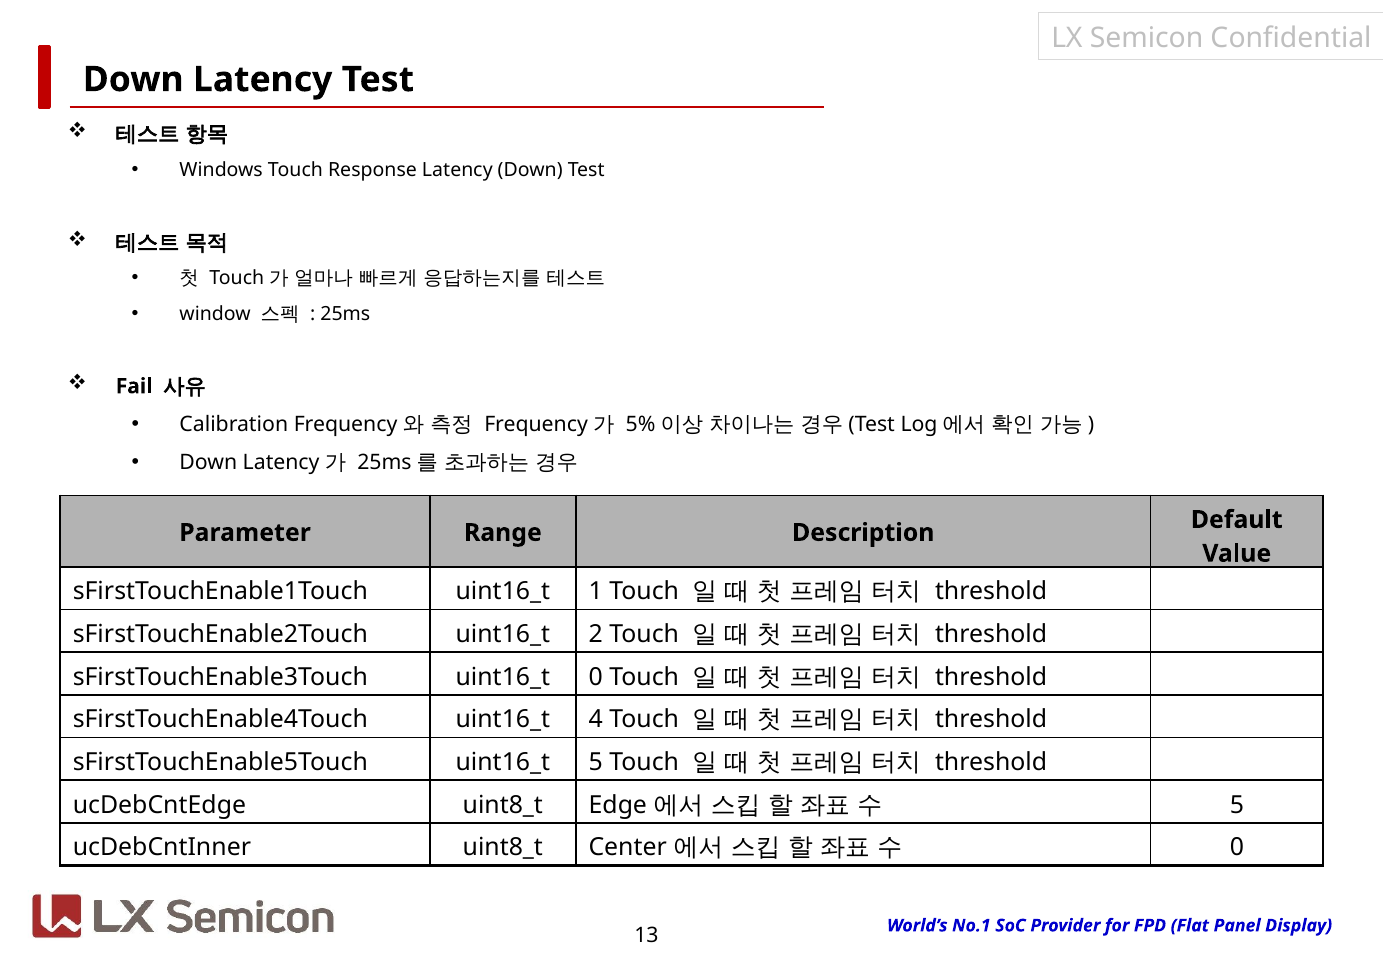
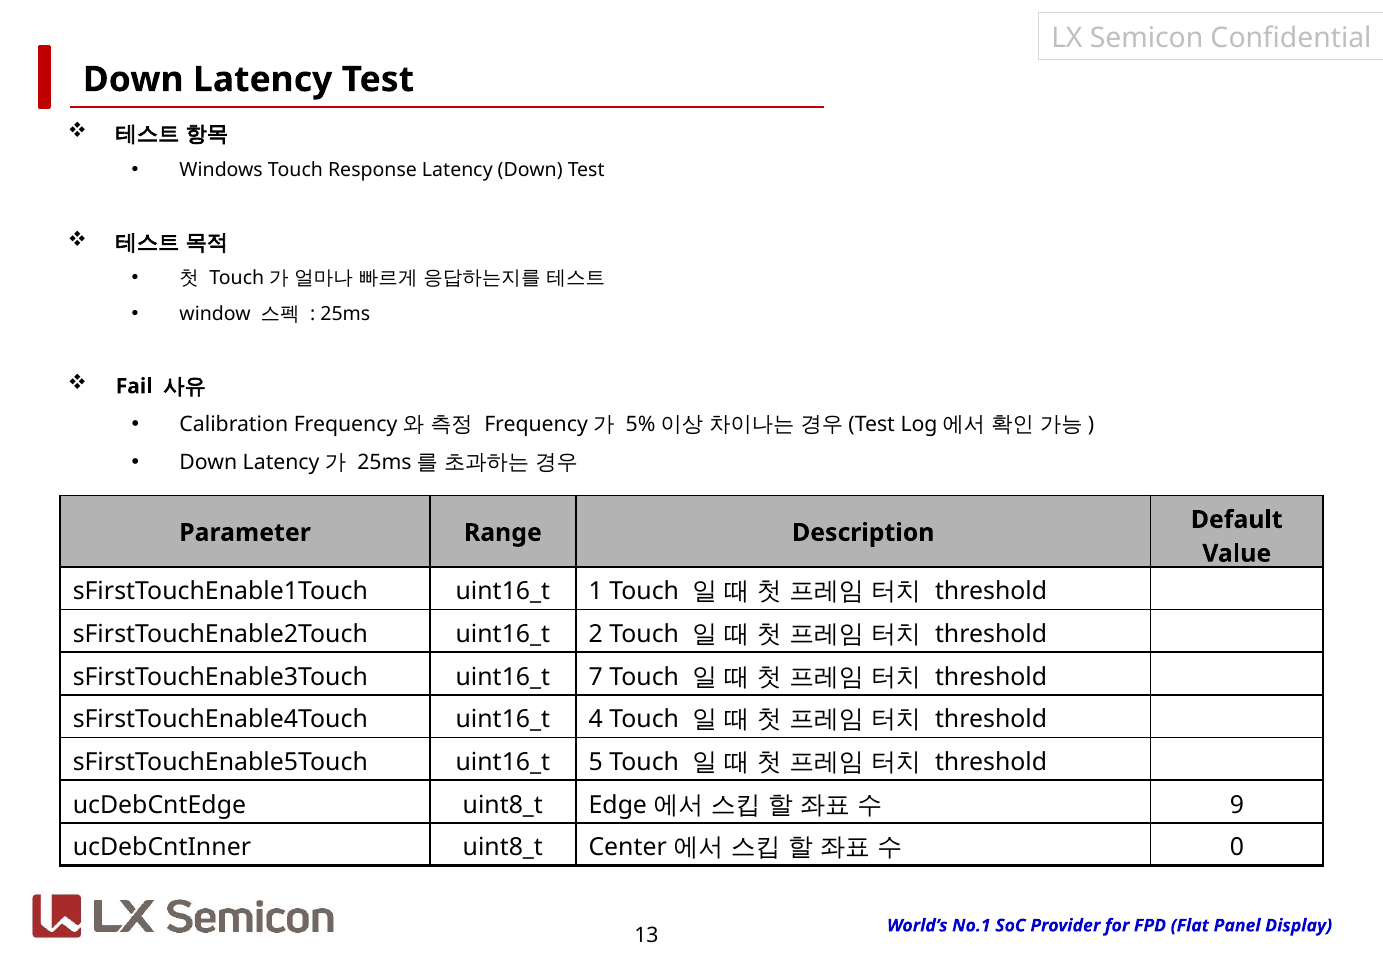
0: 0 -> 7 (596, 677)
5: 5 -> 9 (1237, 804)
